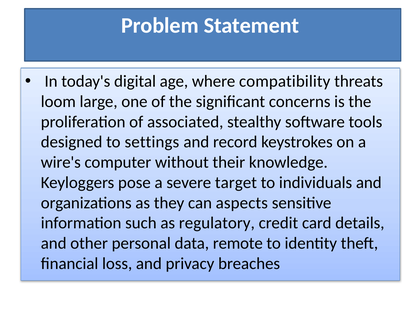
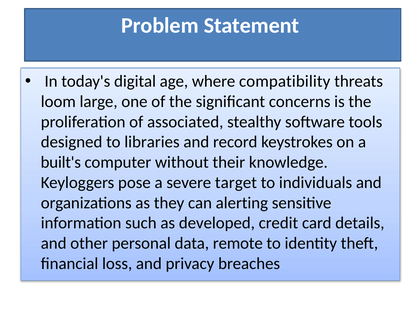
settings: settings -> libraries (152, 142)
wire's: wire's -> built's (61, 162)
aspects: aspects -> alerting (242, 202)
regulatory: regulatory -> developed (217, 223)
